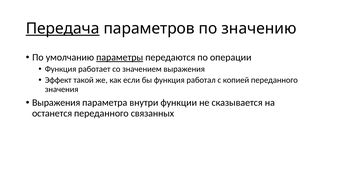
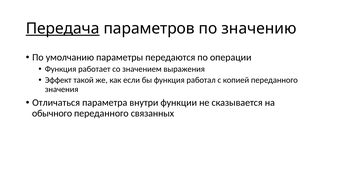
параметры underline: present -> none (120, 57)
Выражения: Выражения -> Отличаться (56, 102)
останется: останется -> обычного (52, 113)
